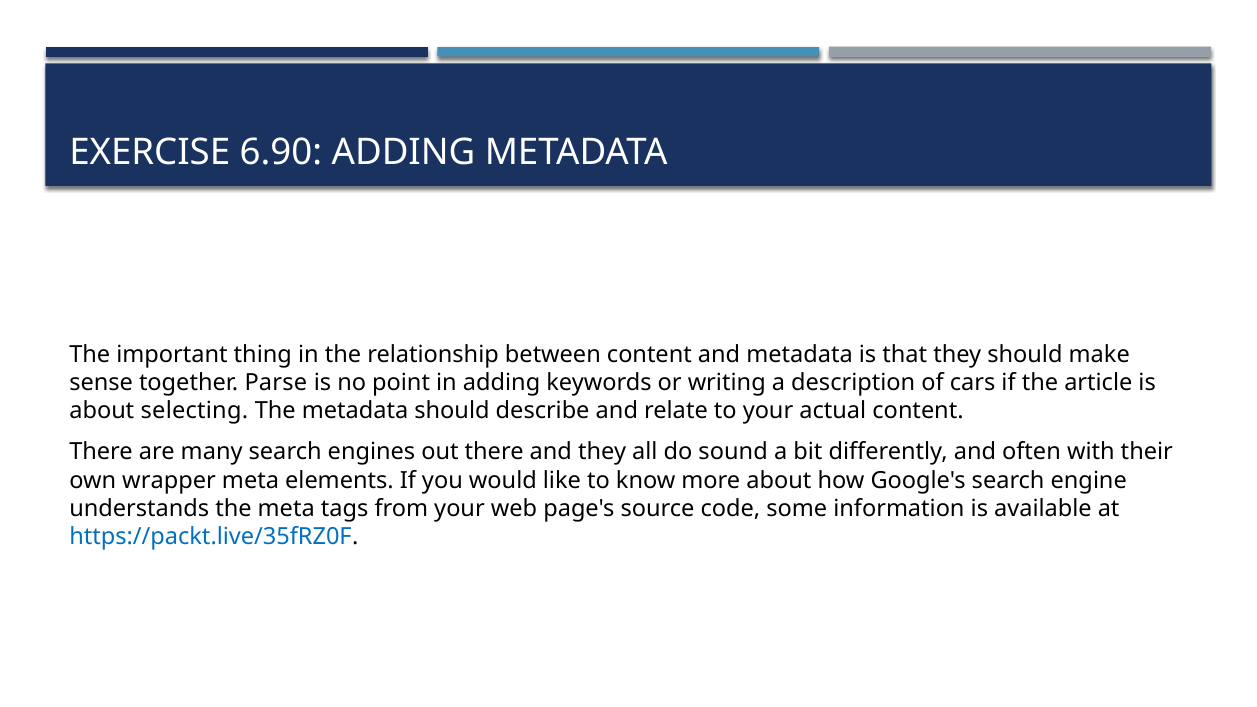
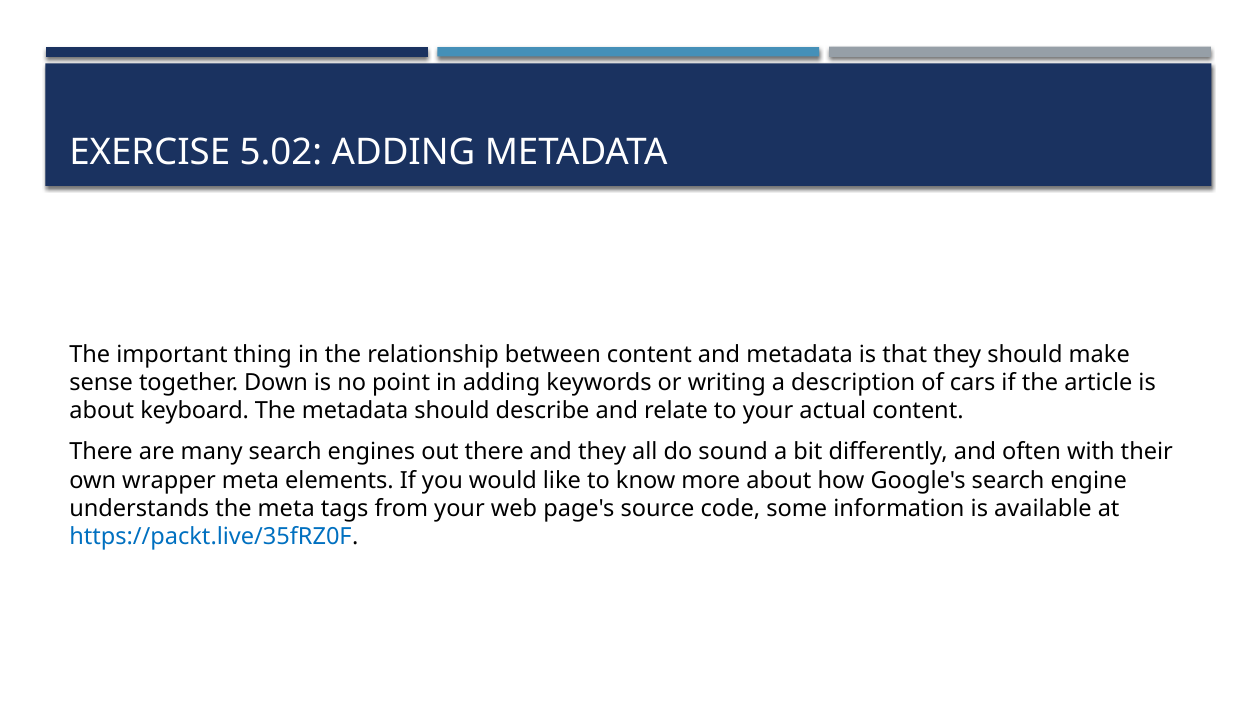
6.90: 6.90 -> 5.02 (281, 153)
Parse: Parse -> Down (276, 383)
selecting: selecting -> keyboard (195, 411)
